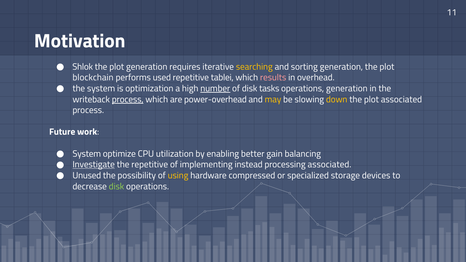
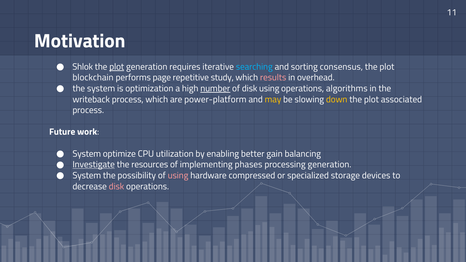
plot underline: none -> present (117, 67)
searching colour: yellow -> light blue (254, 67)
sorting generation: generation -> consensus (341, 67)
used: used -> page (162, 78)
tablei: tablei -> study (222, 78)
disk tasks: tasks -> using (269, 89)
operations generation: generation -> algorithms (347, 89)
process underline: present -> none (128, 99)
power-overhead: power-overhead -> power-platform (215, 99)
the repetitive: repetitive -> resources (150, 165)
instead: instead -> phases (249, 165)
processing associated: associated -> generation (329, 165)
Unused: Unused -> System (87, 176)
using colour: yellow -> pink (178, 176)
disk colour: light green -> pink (116, 186)
